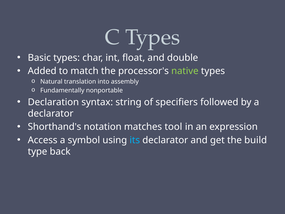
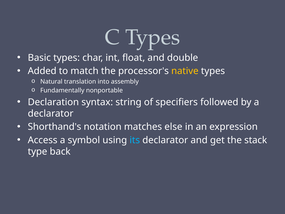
native colour: light green -> yellow (185, 71)
tool: tool -> else (173, 127)
build: build -> stack (256, 140)
